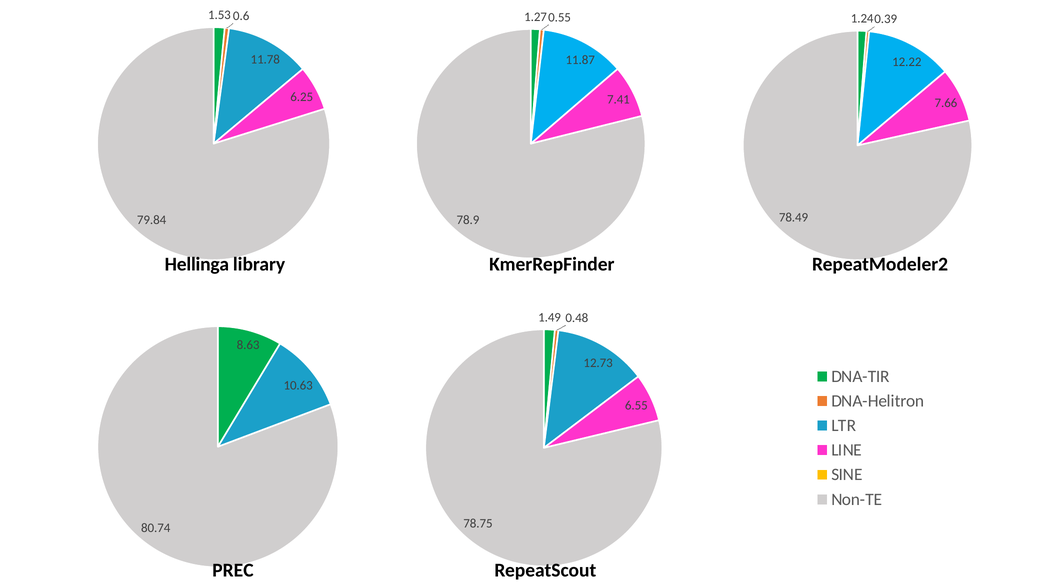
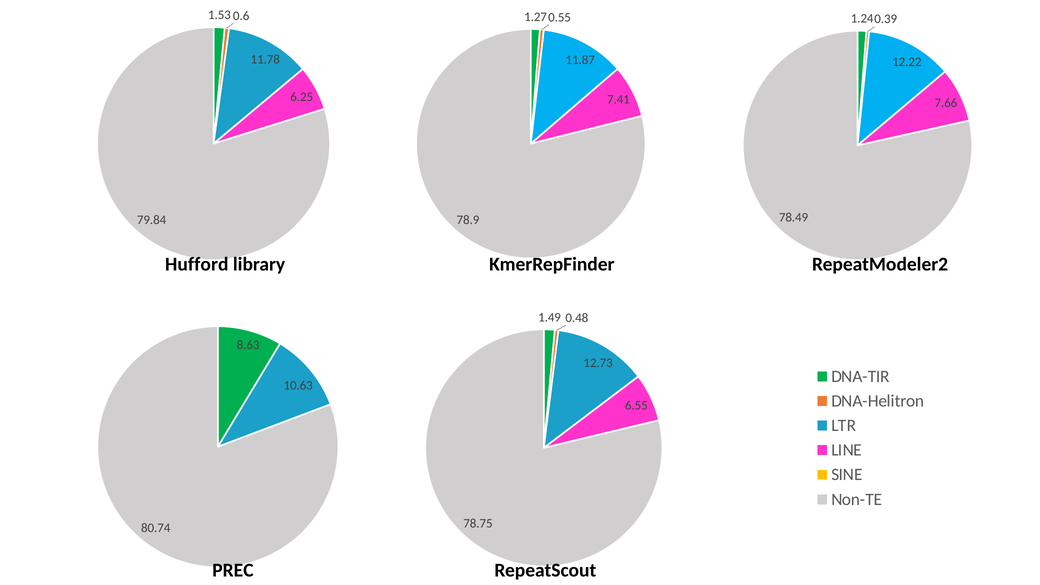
Hellinga: Hellinga -> Hufford (197, 264)
